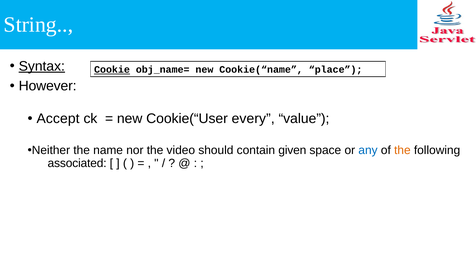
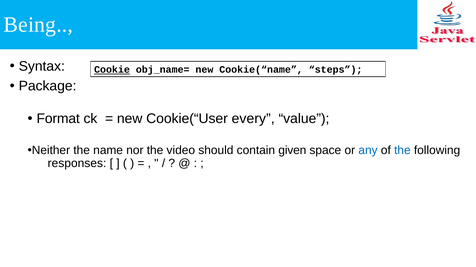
String: String -> Being (38, 25)
Syntax underline: present -> none (42, 66)
place: place -> steps (336, 70)
However: However -> Package (48, 86)
Accept: Accept -> Format (58, 119)
the colour: orange -> blue (402, 151)
associated: associated -> responses (77, 164)
